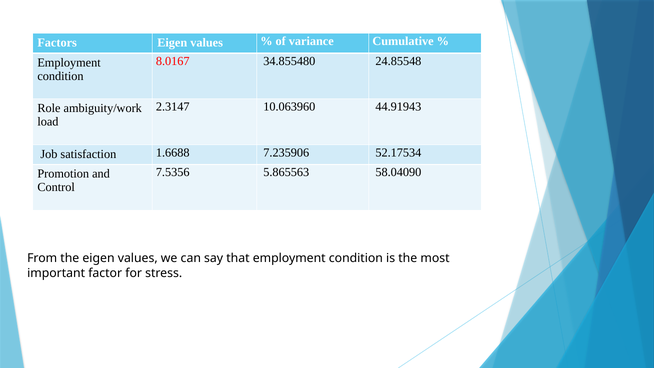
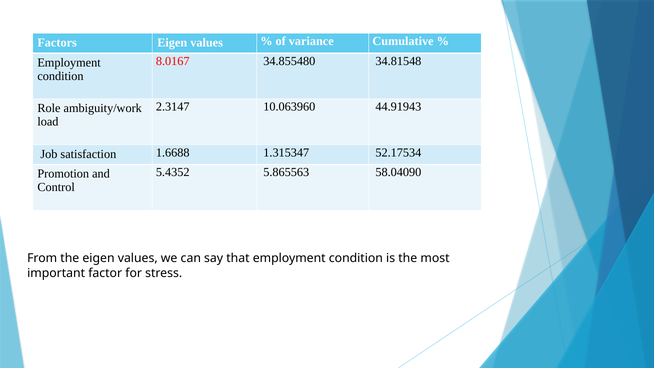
24.85548: 24.85548 -> 34.81548 (398, 61)
7.235906: 7.235906 -> 1.315347 (286, 152)
7.5356: 7.5356 -> 5.4352 (173, 172)
